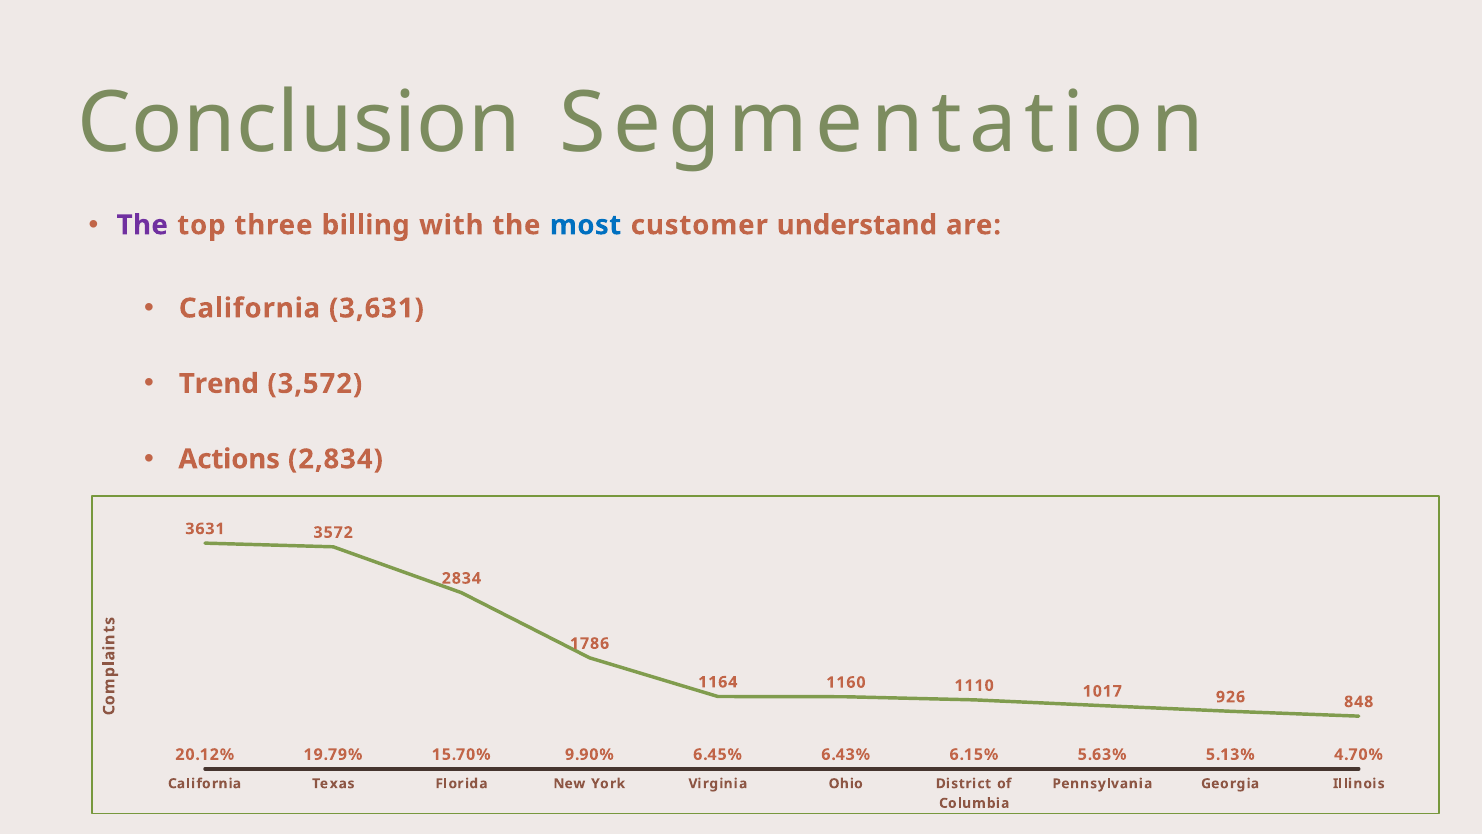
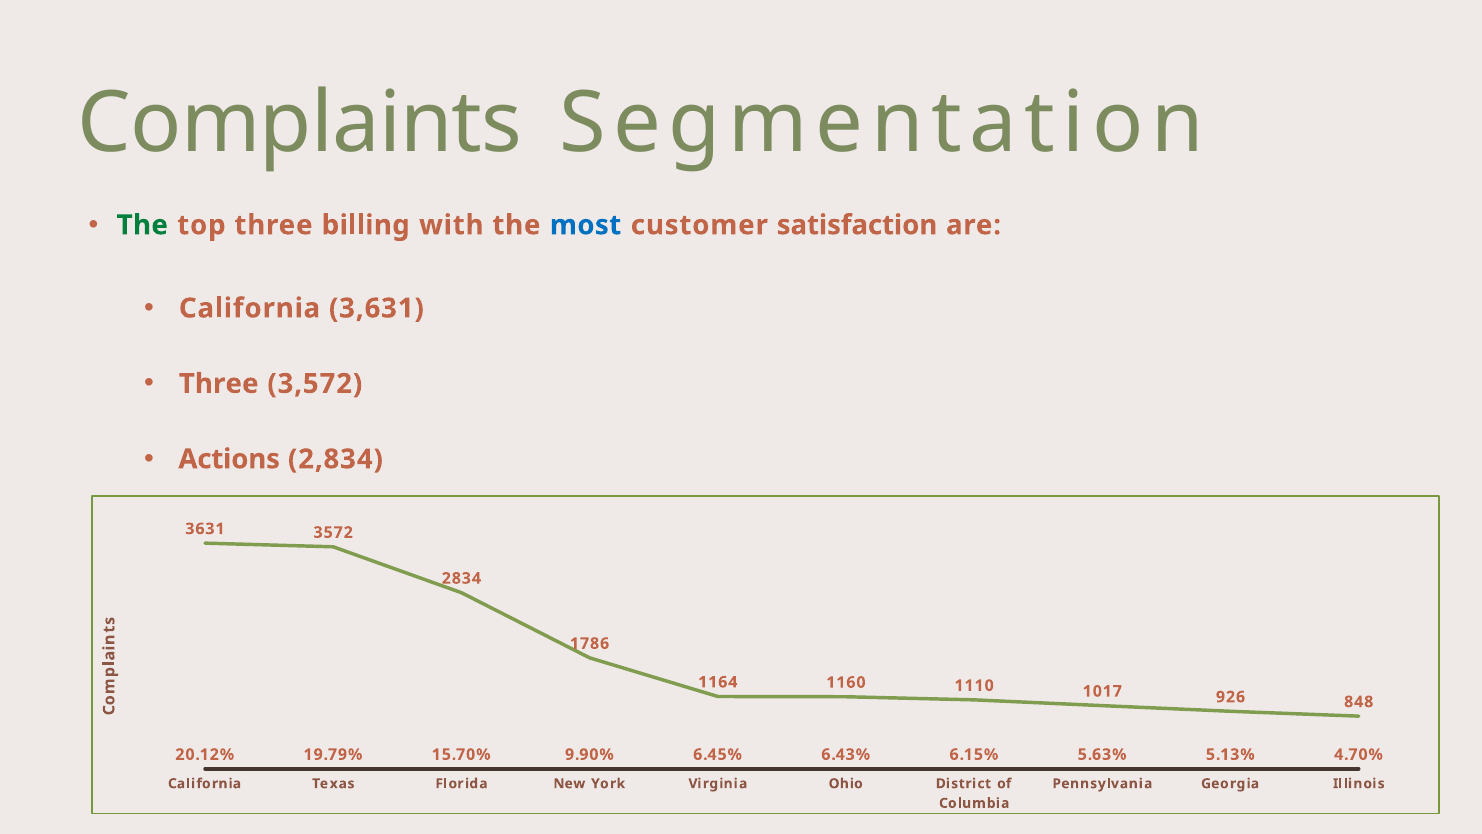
Conclusion: Conclusion -> Complaints (300, 123)
The colour: purple -> green (142, 225)
understand: understand -> satisfaction (857, 225)
Trend: Trend -> Three (219, 384)
